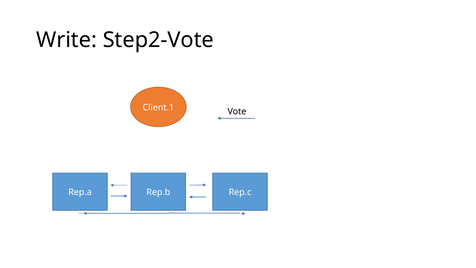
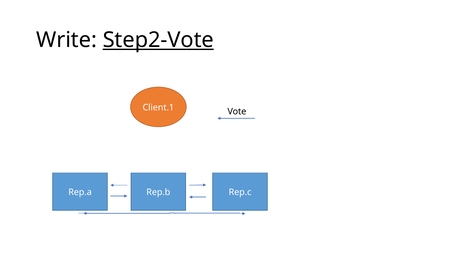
Step2-Vote underline: none -> present (158, 40)
